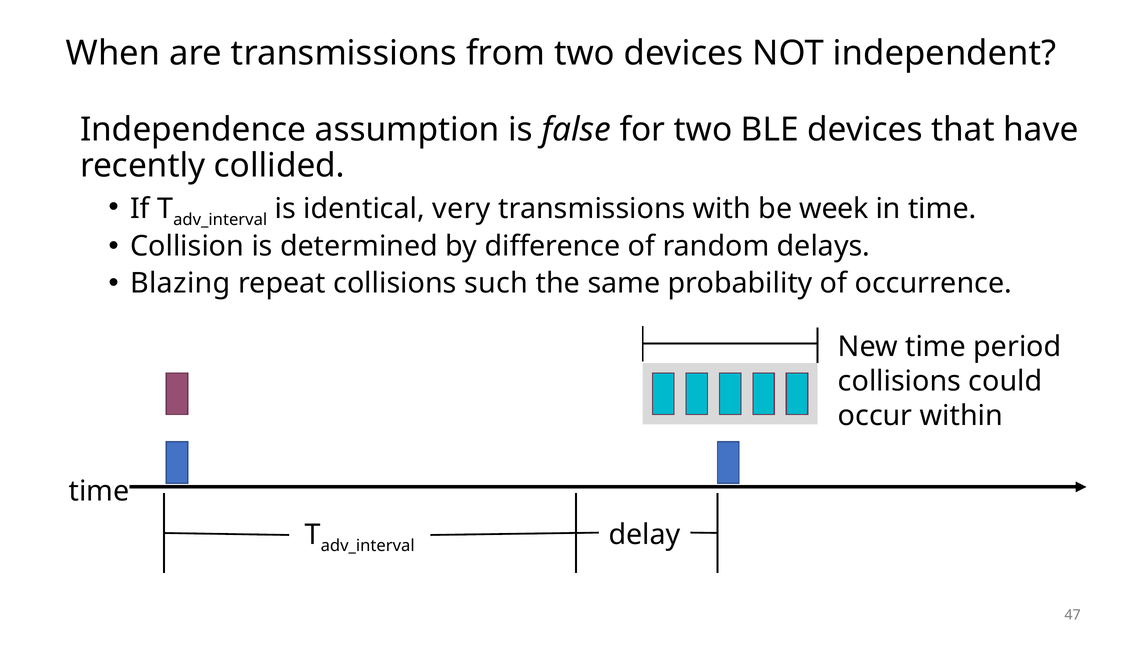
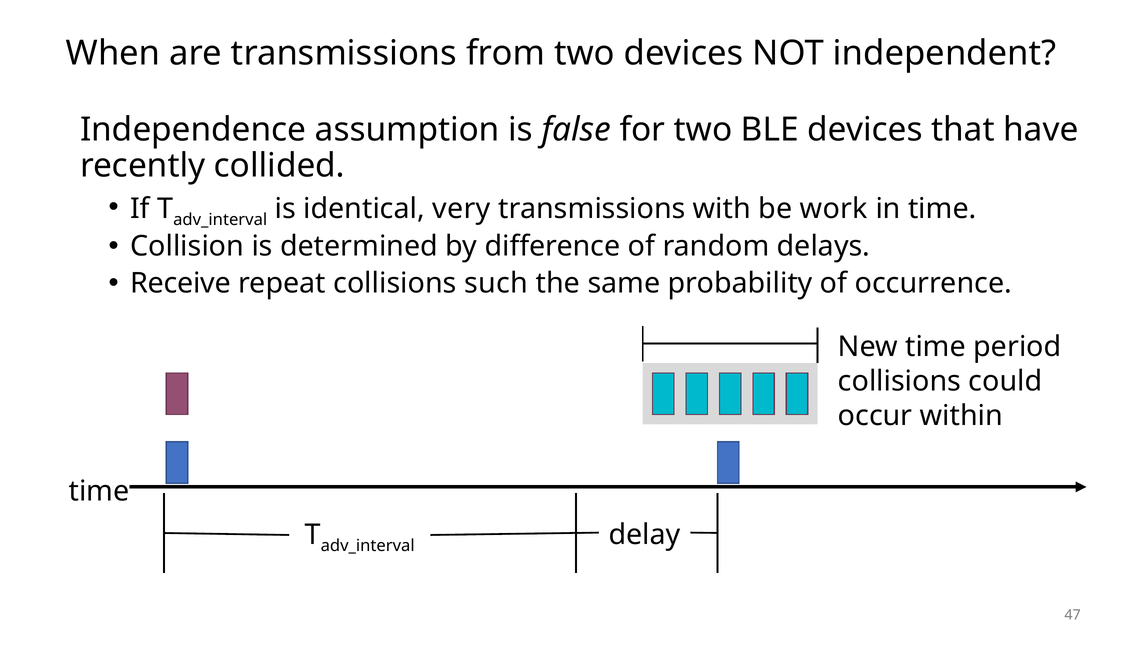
week: week -> work (834, 209)
Blazing: Blazing -> Receive (181, 283)
